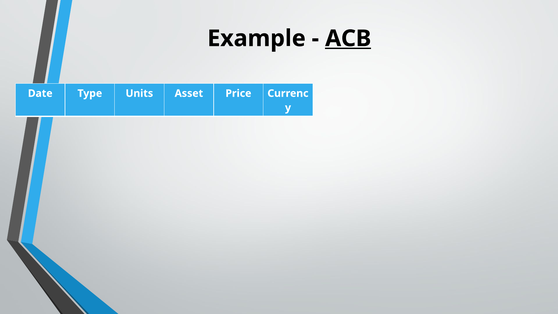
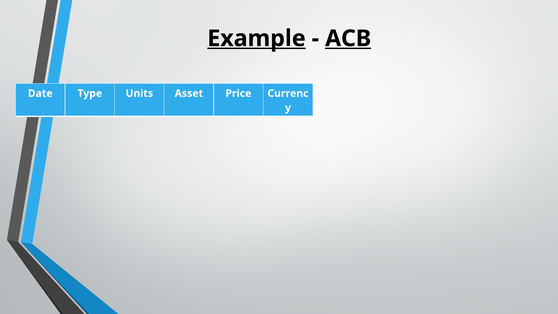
Example underline: none -> present (256, 38)
